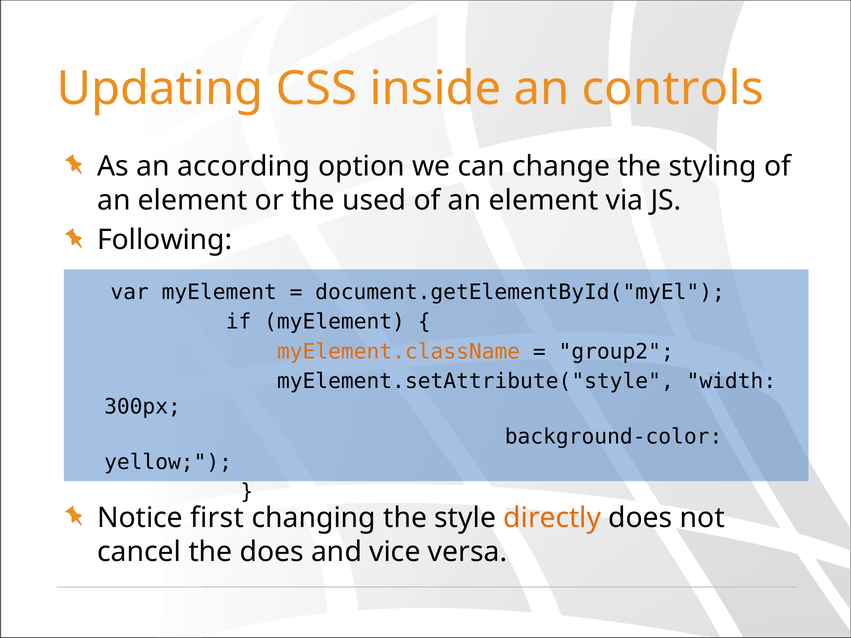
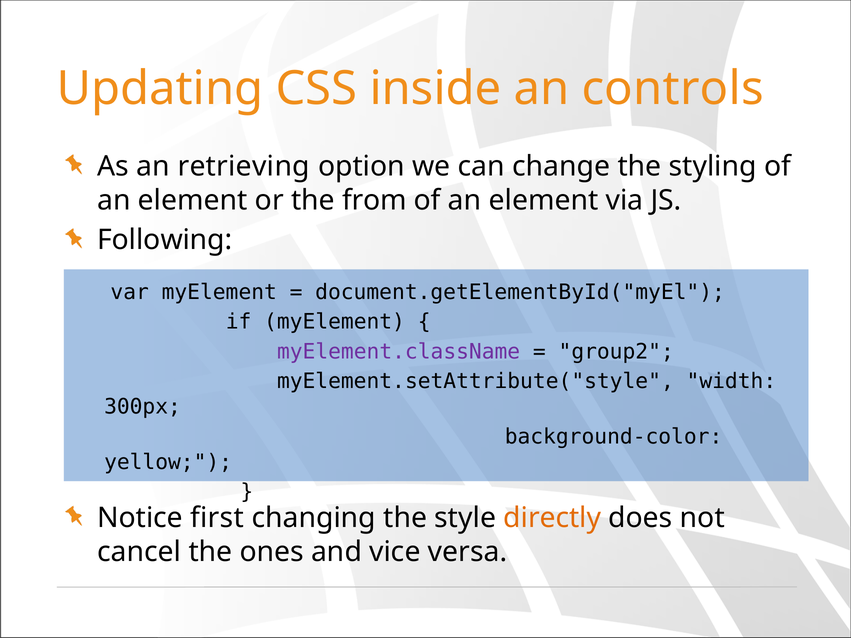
according: according -> retrieving (244, 166)
used: used -> from (374, 200)
myElement.className colour: orange -> purple (399, 352)
the does: does -> ones (272, 552)
